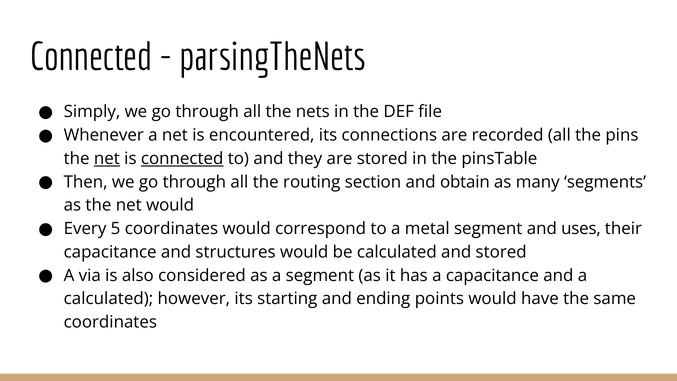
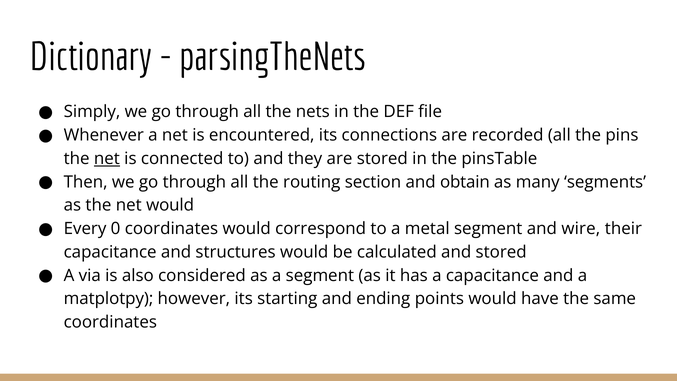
Connected: Connected -> Dictionary (91, 57)
connected underline: present -> none (182, 159)
5: 5 -> 0 (116, 229)
uses: uses -> wire (581, 229)
calculated: calculated -> matplotpy (109, 299)
